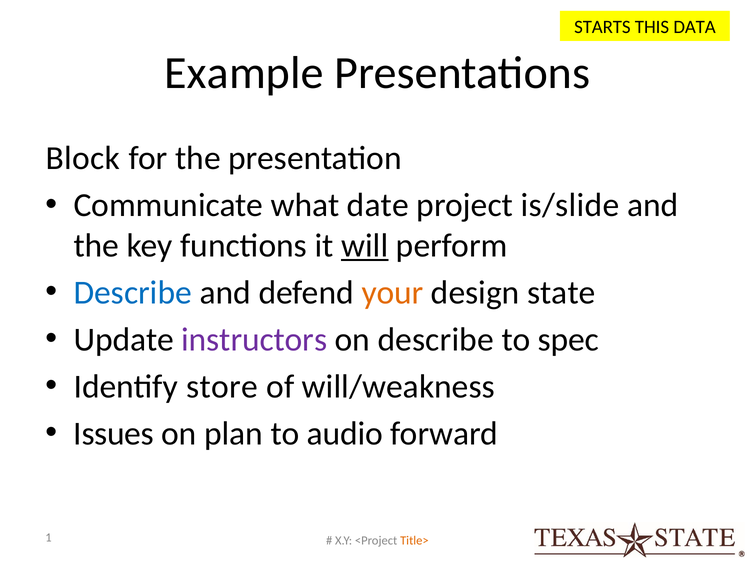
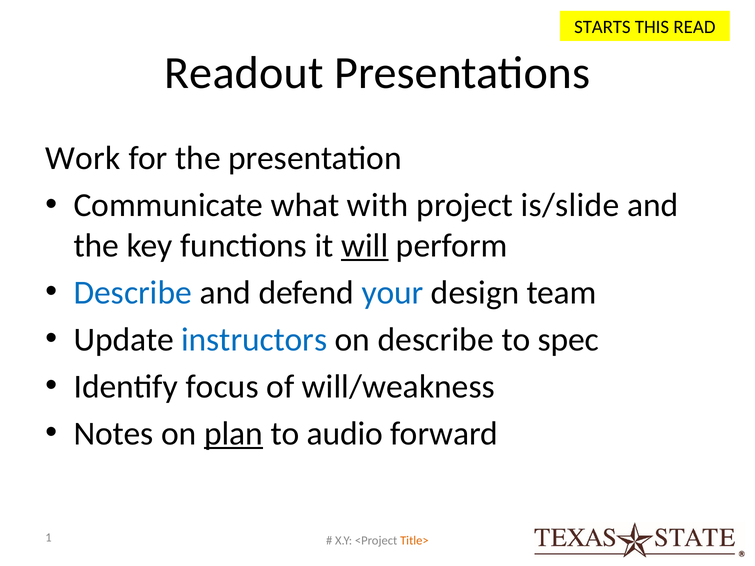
DATA: DATA -> READ (694, 27)
Example: Example -> Readout (244, 73)
Block: Block -> Work (83, 158)
date: date -> with (378, 205)
your colour: orange -> blue (392, 293)
state: state -> team (561, 293)
instructors colour: purple -> blue (254, 340)
store: store -> focus (222, 387)
Issues: Issues -> Notes (114, 434)
plan underline: none -> present (234, 434)
